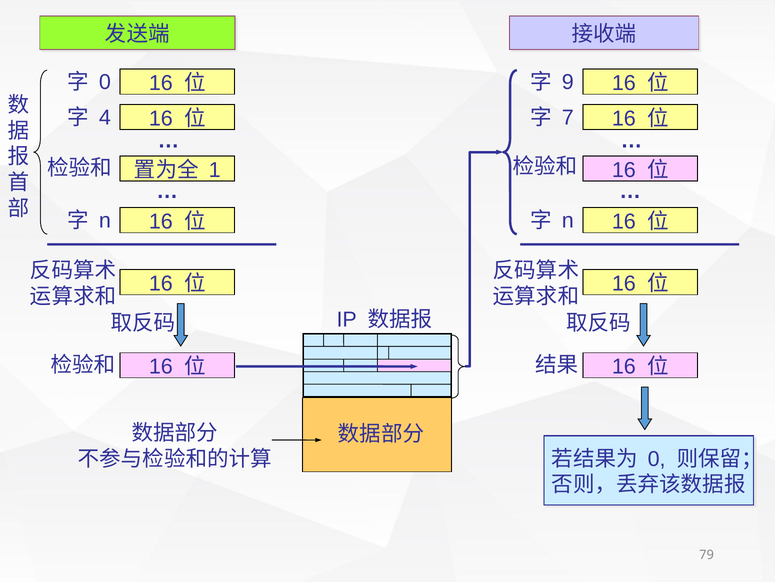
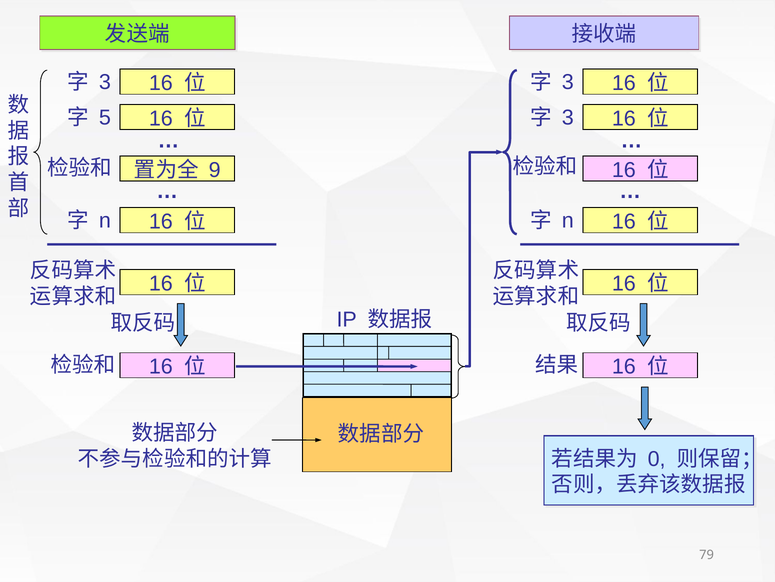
0: 0 -> 3 (105, 82)
9: 9 -> 3 (568, 82)
4: 4 -> 5 (105, 117)
7: 7 -> 3 (568, 117)
1: 1 -> 9 (215, 170)
